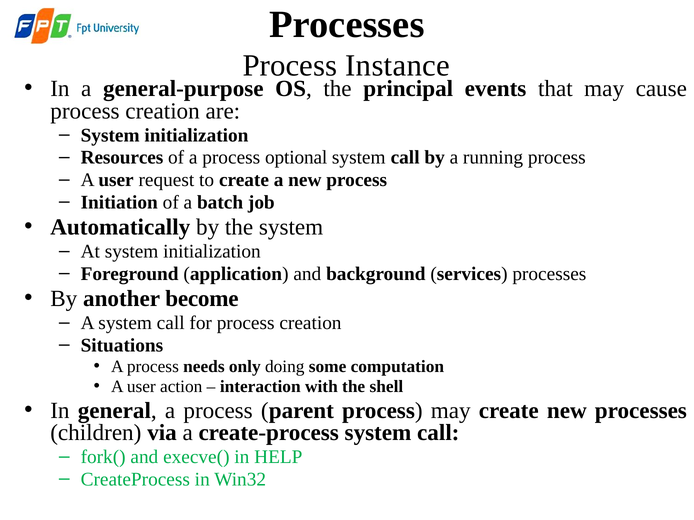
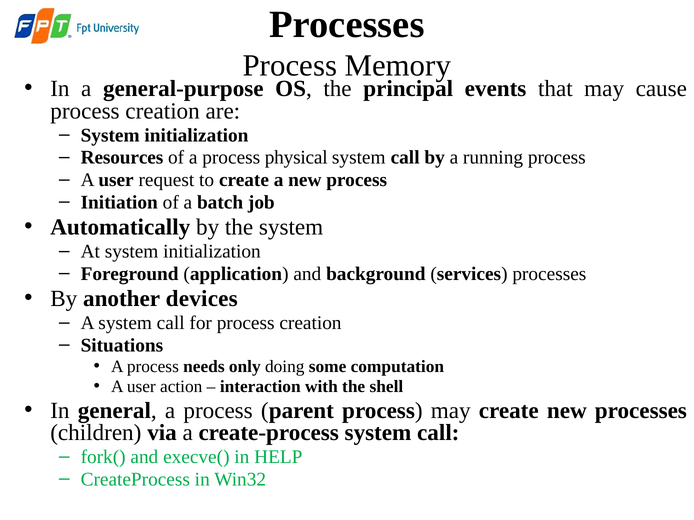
Instance: Instance -> Memory (398, 66)
optional: optional -> physical (296, 158)
become: become -> devices (202, 299)
